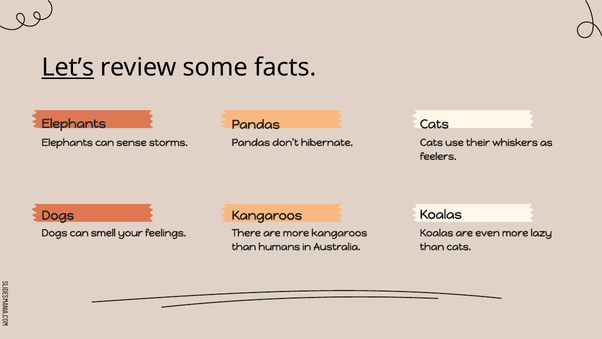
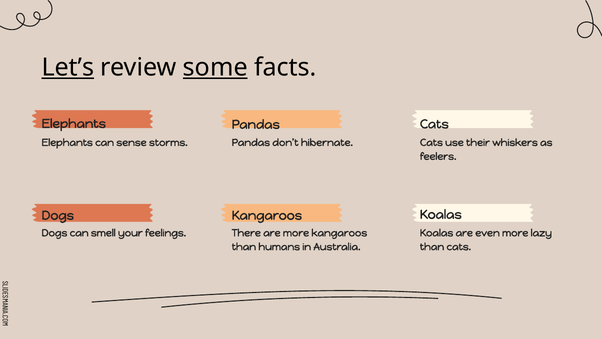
some underline: none -> present (215, 67)
